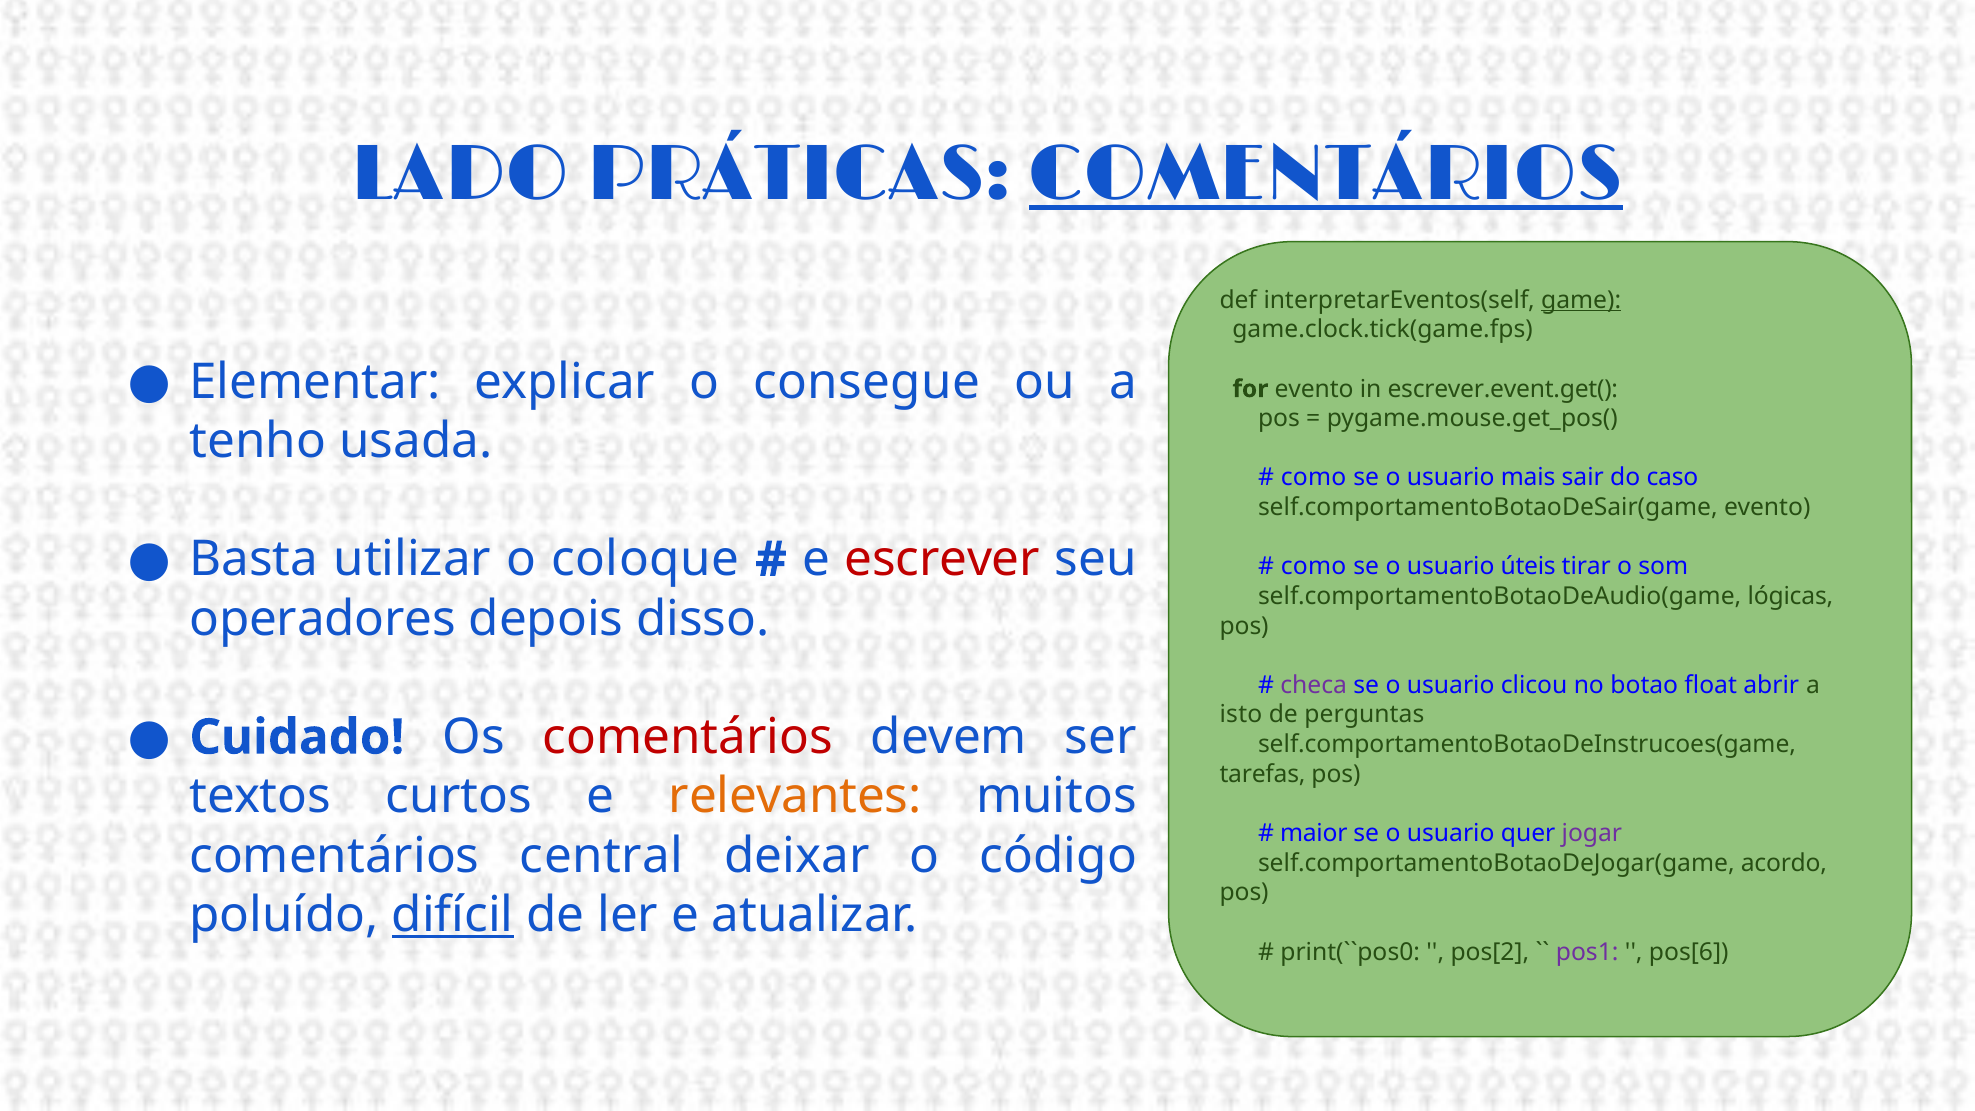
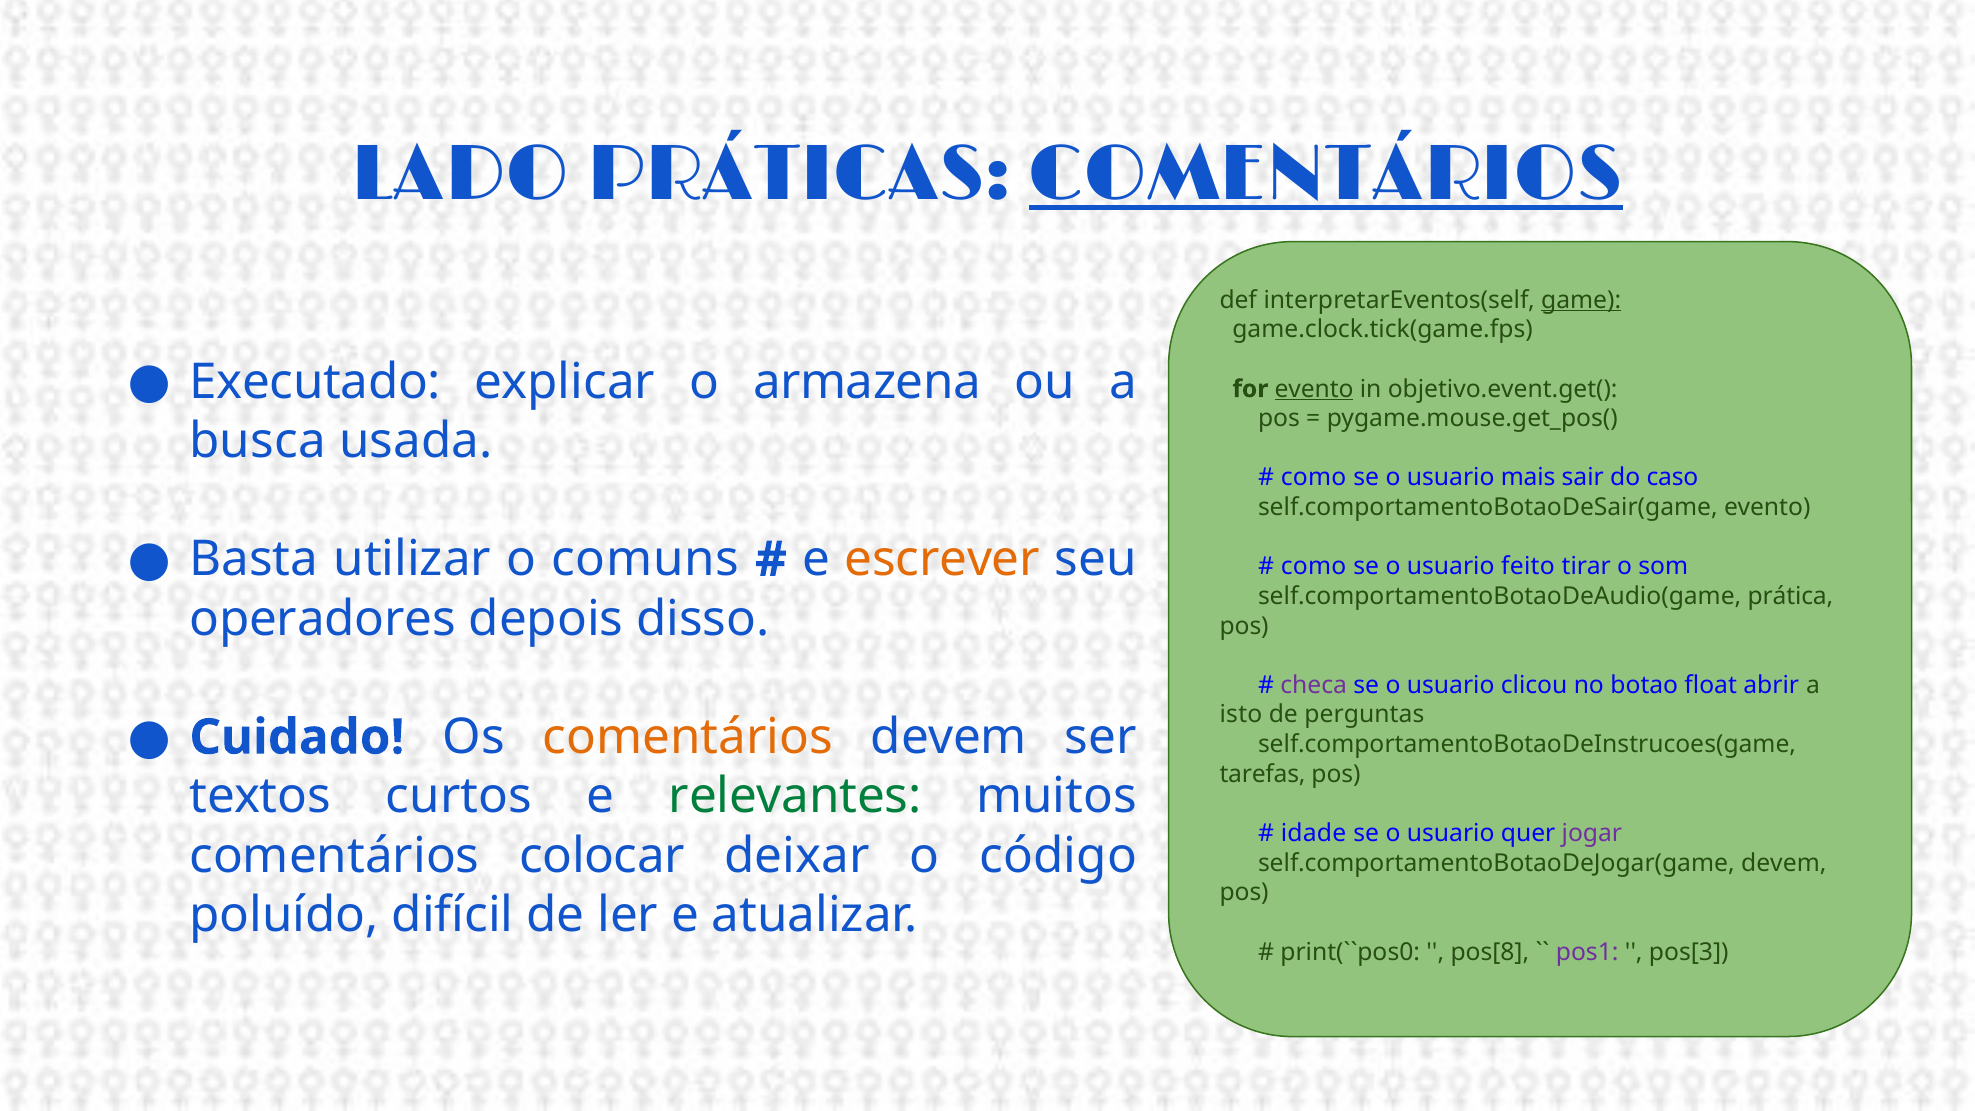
Elementar: Elementar -> Executado (315, 382)
consegue: consegue -> armazena (867, 382)
evento underline: none -> present (1314, 389)
escrever.event.get(: escrever.event.get( -> objetivo.event.get( (1503, 389)
tenho: tenho -> busca (258, 441)
coloque: coloque -> comuns (645, 560)
escrever colour: red -> orange (942, 560)
úteis: úteis -> feito (1528, 567)
lógicas: lógicas -> prática (1790, 596)
comentários colour: red -> orange (688, 737)
relevantes colour: orange -> green (795, 797)
maior: maior -> idade (1314, 833)
central: central -> colocar (602, 856)
self.comportamentoBotaoDeJogar(game acordo: acordo -> devem (1784, 863)
difícil underline: present -> none (453, 915)
pos[2: pos[2 -> pos[8 (1490, 952)
pos[6: pos[6 -> pos[3 (1689, 952)
